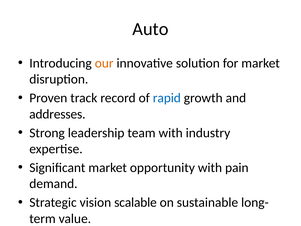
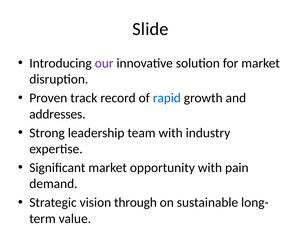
Auto: Auto -> Slide (150, 29)
our colour: orange -> purple (104, 63)
scalable: scalable -> through (135, 202)
